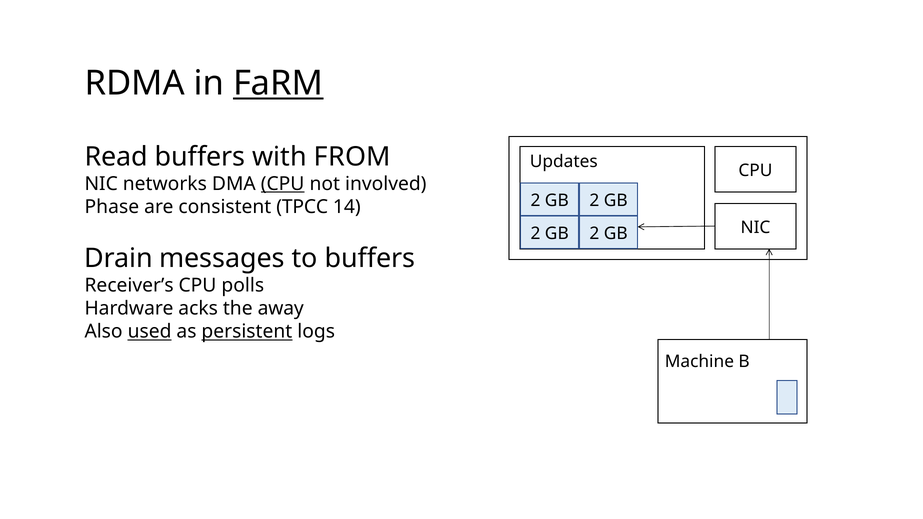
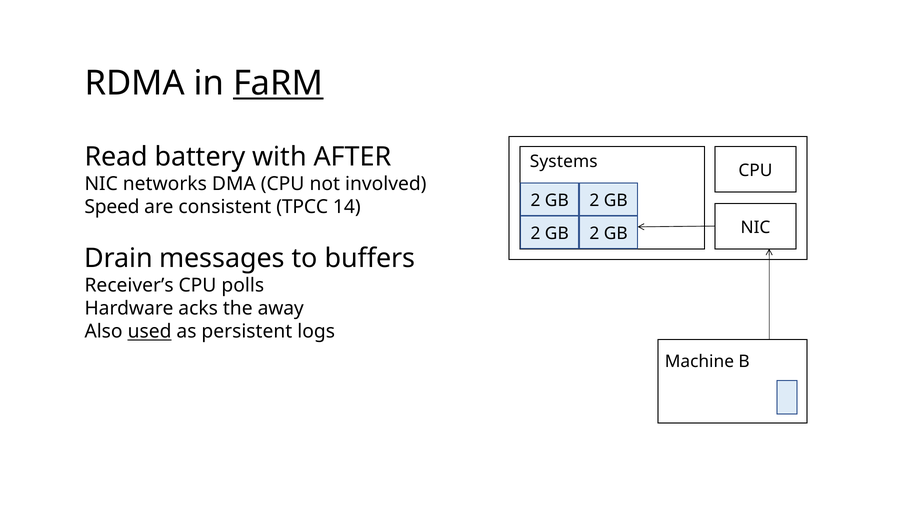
Read buffers: buffers -> battery (200, 157)
FROM: FROM -> AFTER (353, 157)
Updates: Updates -> Systems (564, 161)
CPU underline: present -> none (283, 184)
Phase: Phase -> Speed (112, 207)
persistent underline: present -> none (247, 332)
